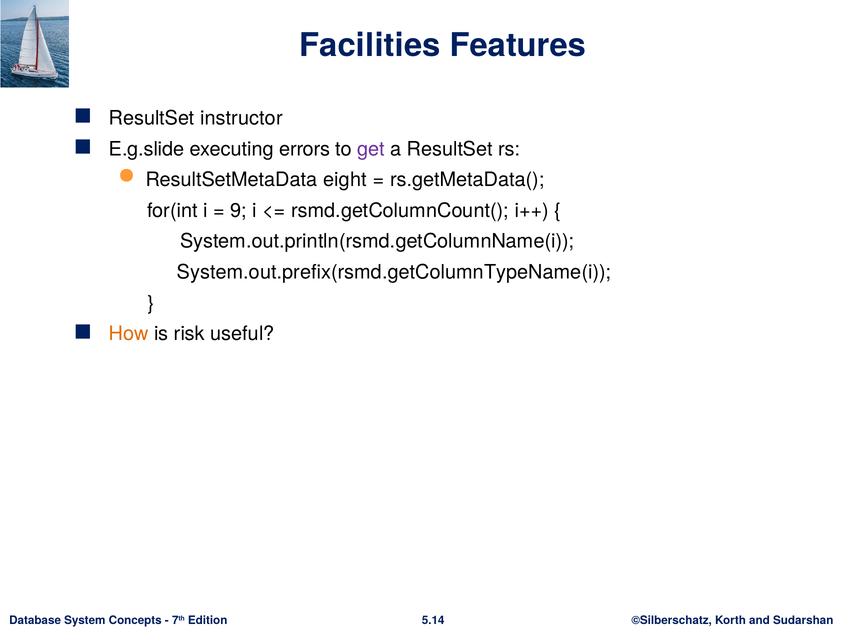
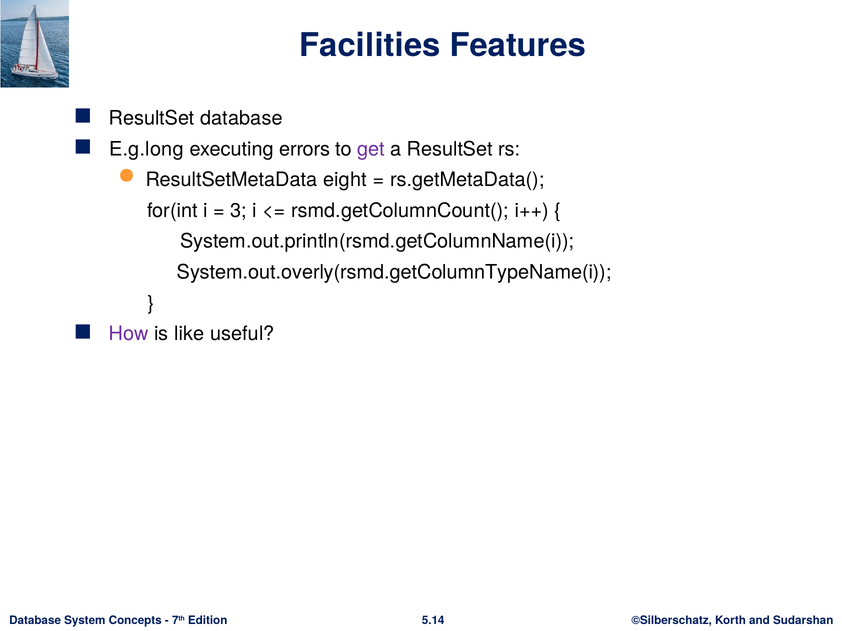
ResultSet instructor: instructor -> database (241, 118)
E.g.slide: E.g.slide -> E.g.long (146, 149)
9: 9 -> 3 (239, 211)
System.out.prefix(rsmd.getColumnTypeName(i: System.out.prefix(rsmd.getColumnTypeName(i -> System.out.overly(rsmd.getColumnTypeName(i (394, 272)
How colour: orange -> purple (129, 334)
risk: risk -> like (189, 334)
